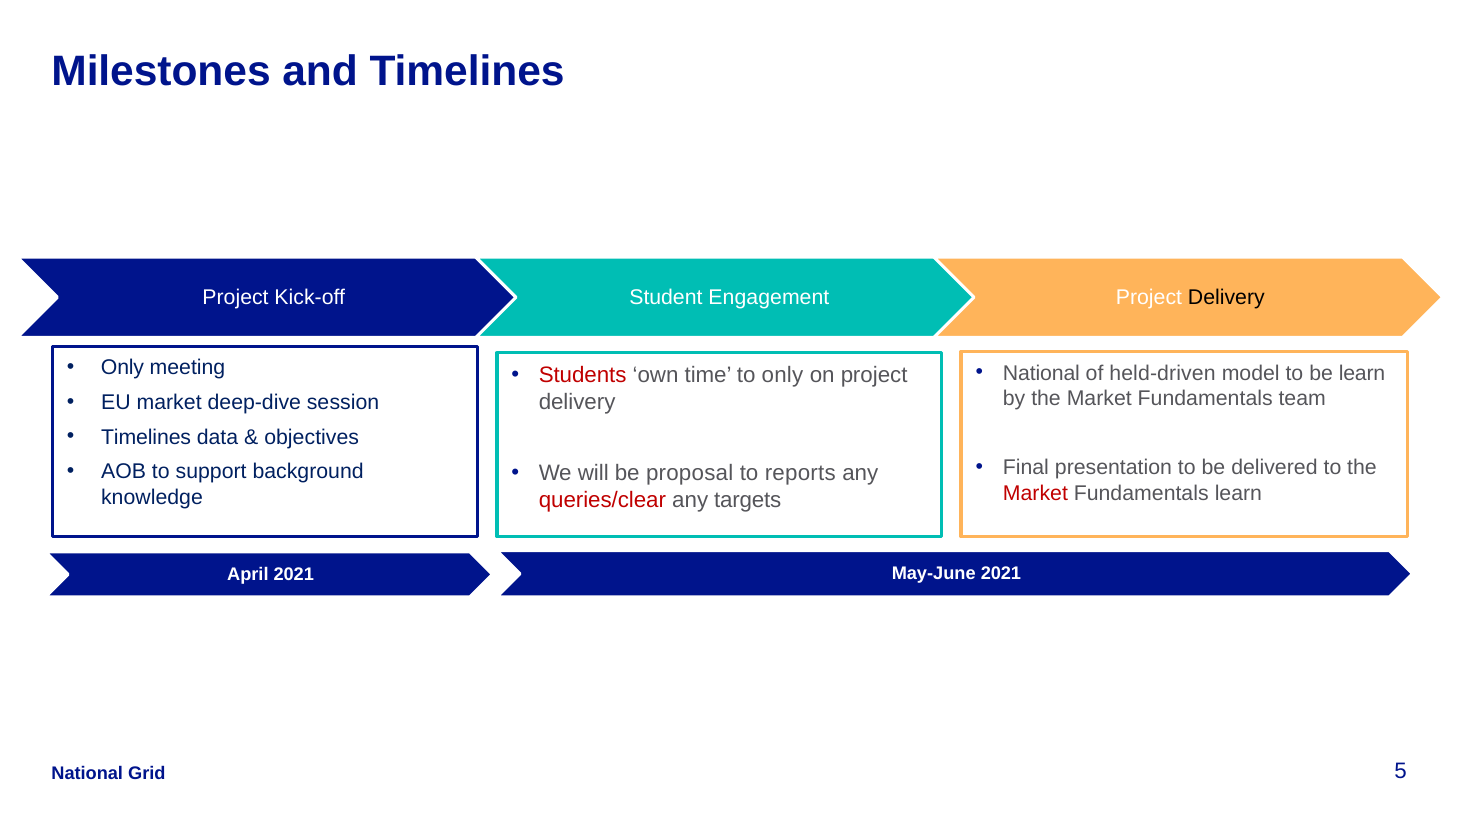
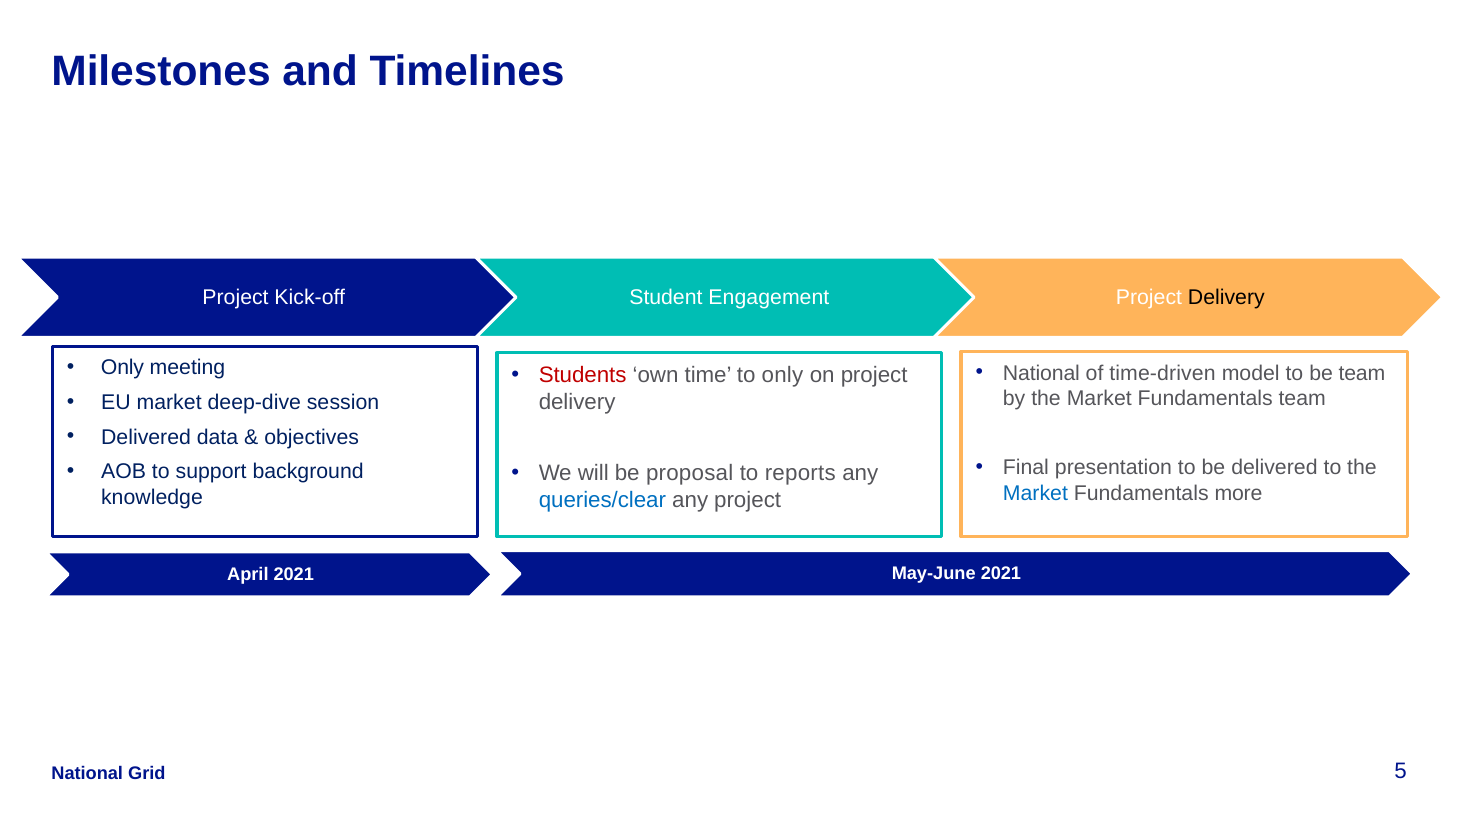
held-driven: held-driven -> time-driven (1163, 373)
be learn: learn -> team (1362, 373)
Timelines: Timelines -> Delivered (146, 437)
Market colour: red -> blue (1035, 493)
Fundamentals learn: learn -> more (1238, 493)
queries/clear colour: red -> blue (602, 500)
any targets: targets -> project (748, 500)
